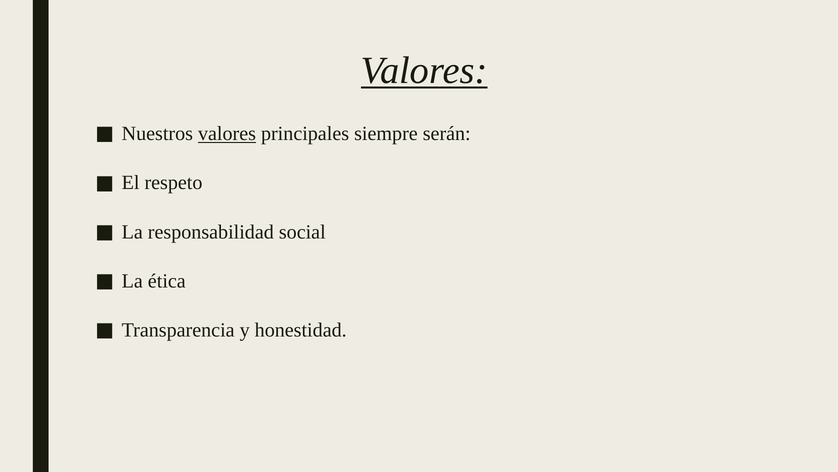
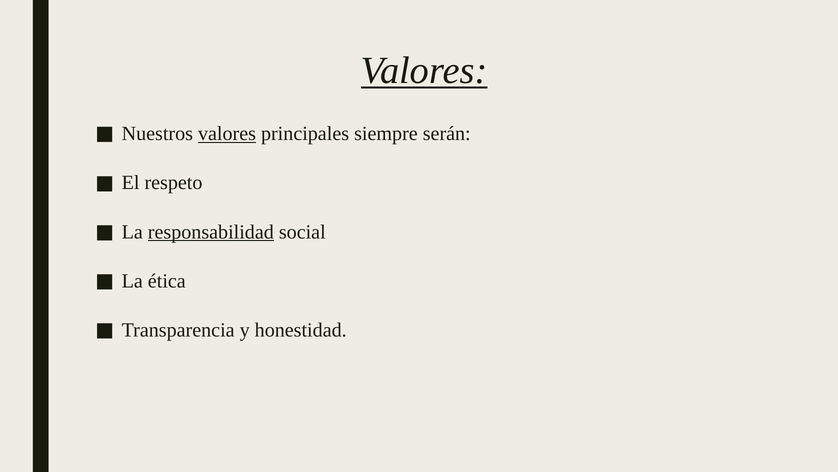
responsabilidad underline: none -> present (211, 232)
